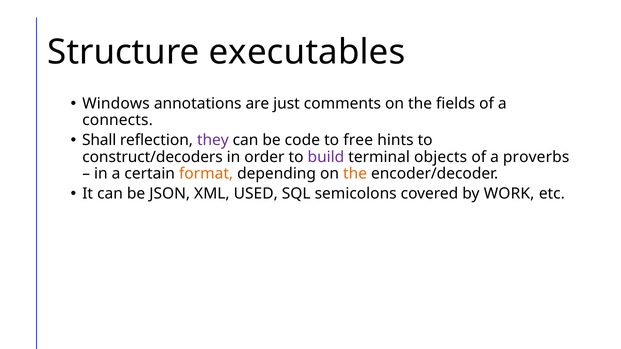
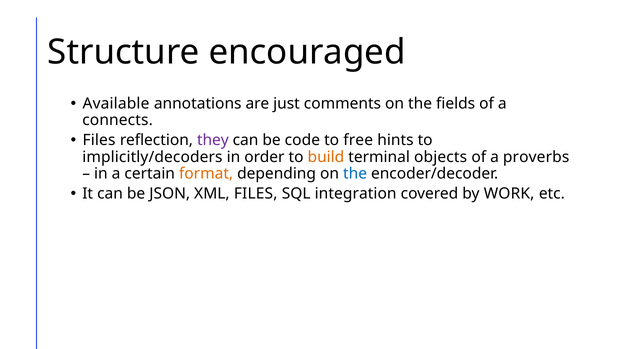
executables: executables -> encouraged (307, 52)
Windows: Windows -> Available (116, 104)
Shall: Shall -> Files (99, 140)
construct/decoders: construct/decoders -> implicitly/decoders (152, 157)
build colour: purple -> orange (326, 157)
the colour: orange -> blue (355, 174)
XML USED: USED -> FILES (256, 194)
semicolons: semicolons -> integration (356, 194)
